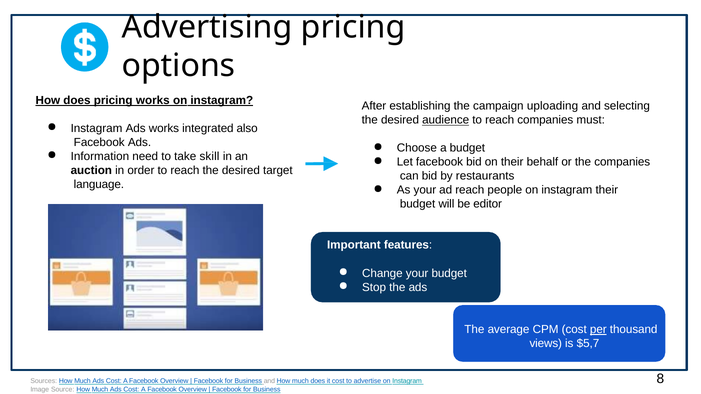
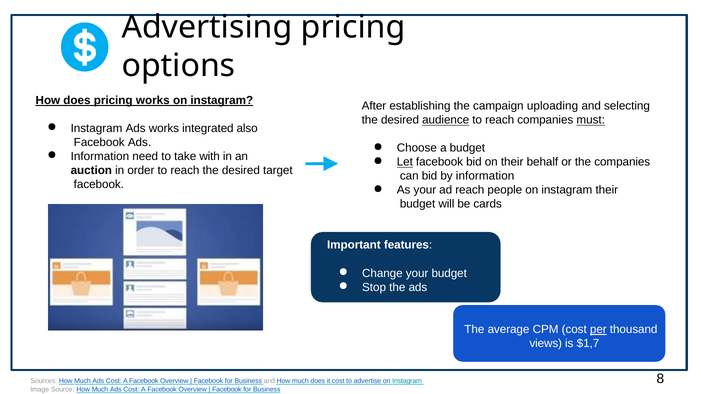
must underline: none -> present (591, 120)
skill: skill -> with (210, 156)
Let underline: none -> present (405, 162)
by restaurants: restaurants -> information (485, 176)
language: language -> facebook (99, 184)
editor: editor -> cards (488, 204)
$5,7: $5,7 -> $1,7 (588, 344)
